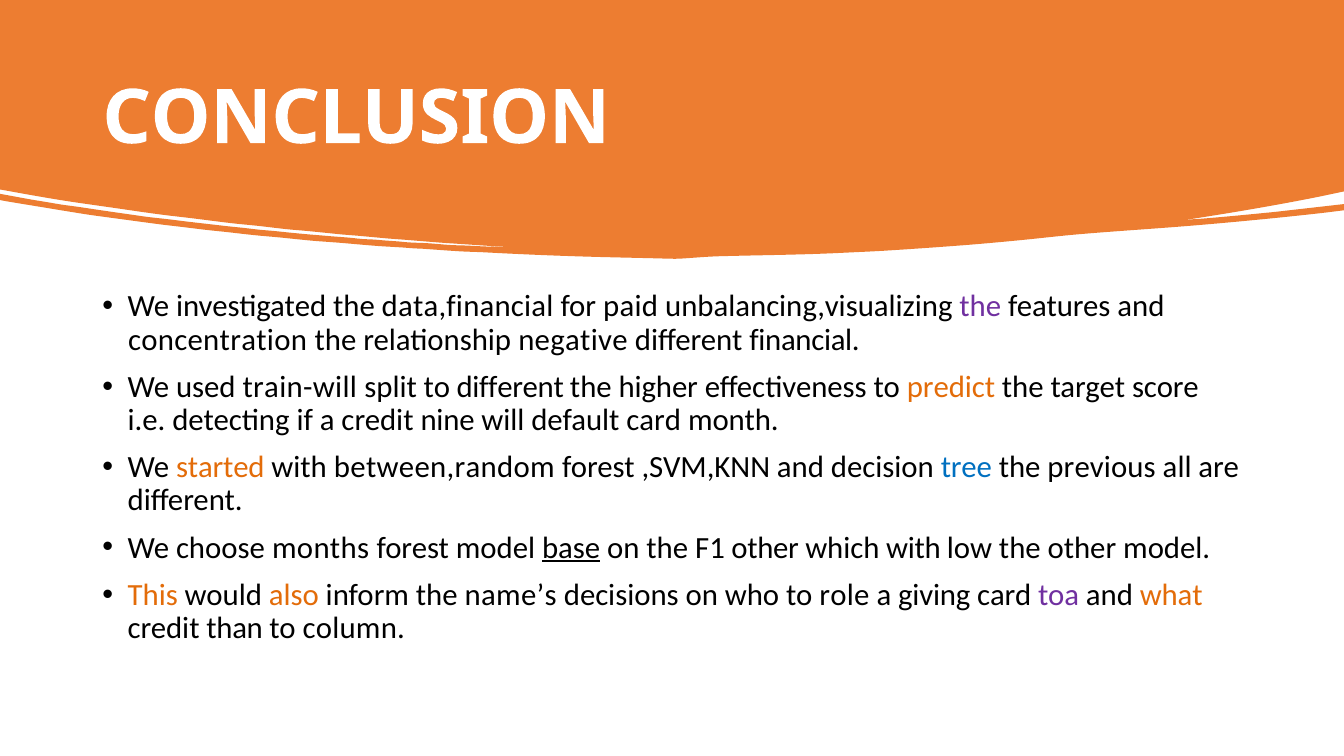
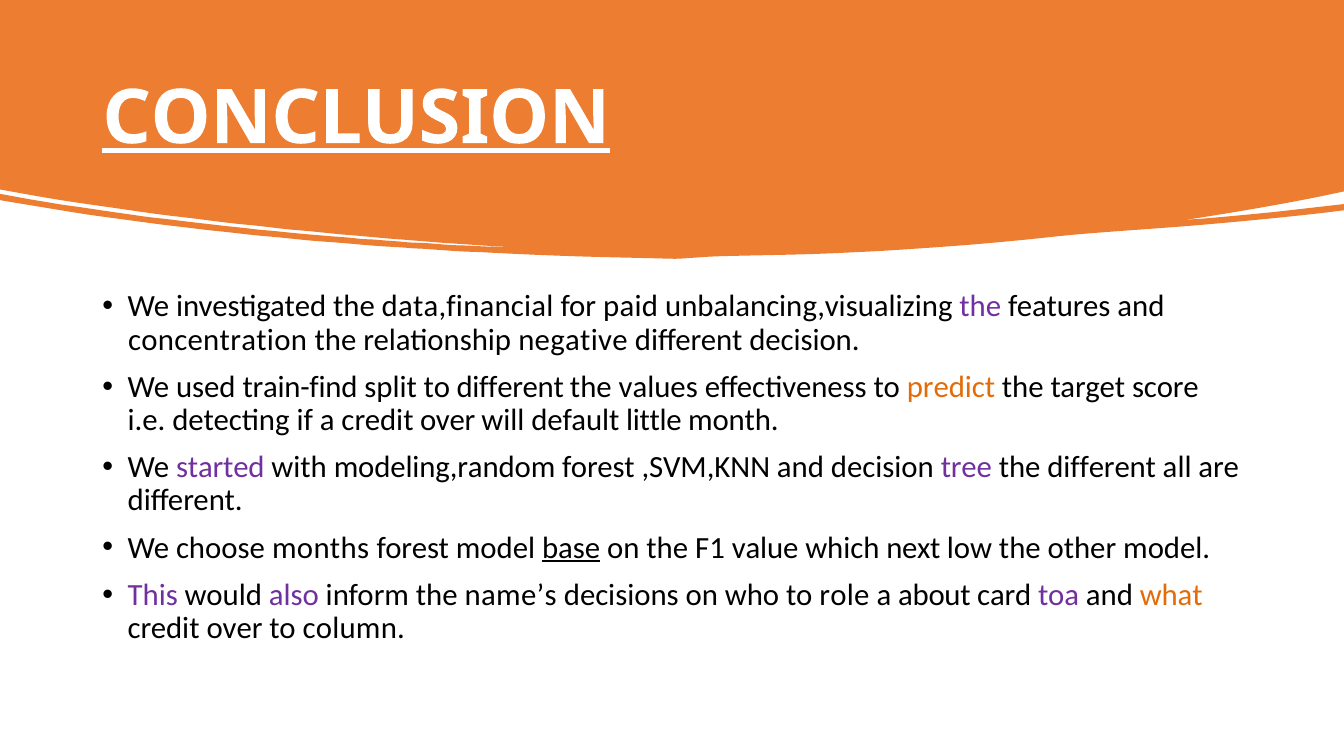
CONCLUSION underline: none -> present (356, 118)
different financial: financial -> decision (804, 340)
train-will: train-will -> train-find (300, 387)
higher: higher -> values (658, 387)
a credit nine: nine -> over (448, 420)
default card: card -> little (654, 420)
started colour: orange -> purple (220, 468)
between,random: between,random -> modeling,random (445, 468)
tree colour: blue -> purple (966, 468)
the previous: previous -> different (1102, 468)
F1 other: other -> value (765, 548)
which with: with -> next (913, 548)
This colour: orange -> purple (153, 595)
also colour: orange -> purple (294, 595)
giving: giving -> about (934, 595)
than: than -> over (235, 628)
